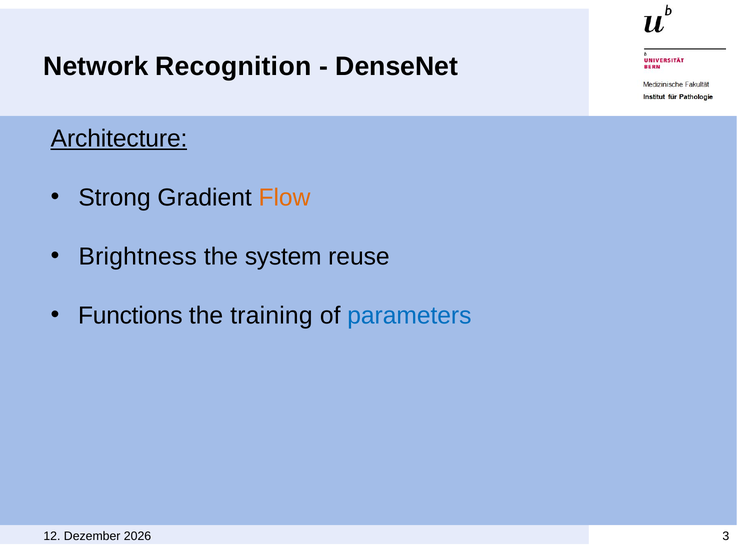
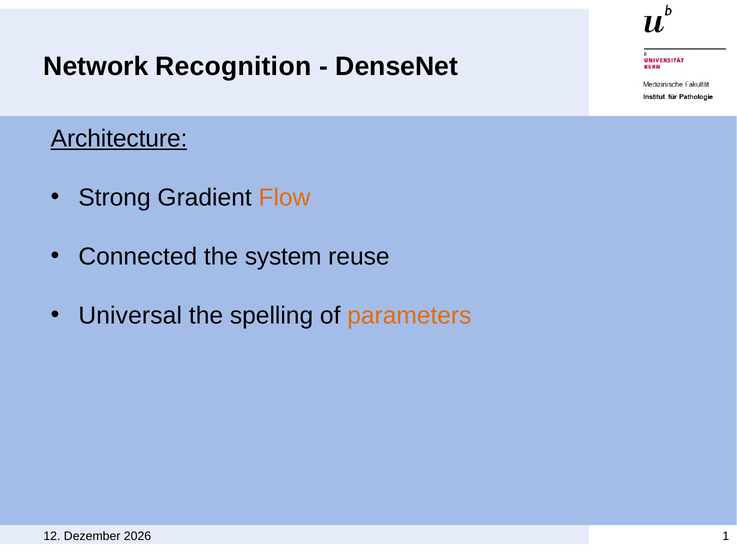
Brightness: Brightness -> Connected (138, 256)
Functions: Functions -> Universal (130, 315)
training: training -> spelling (272, 315)
parameters colour: blue -> orange (409, 315)
3: 3 -> 1 (726, 536)
